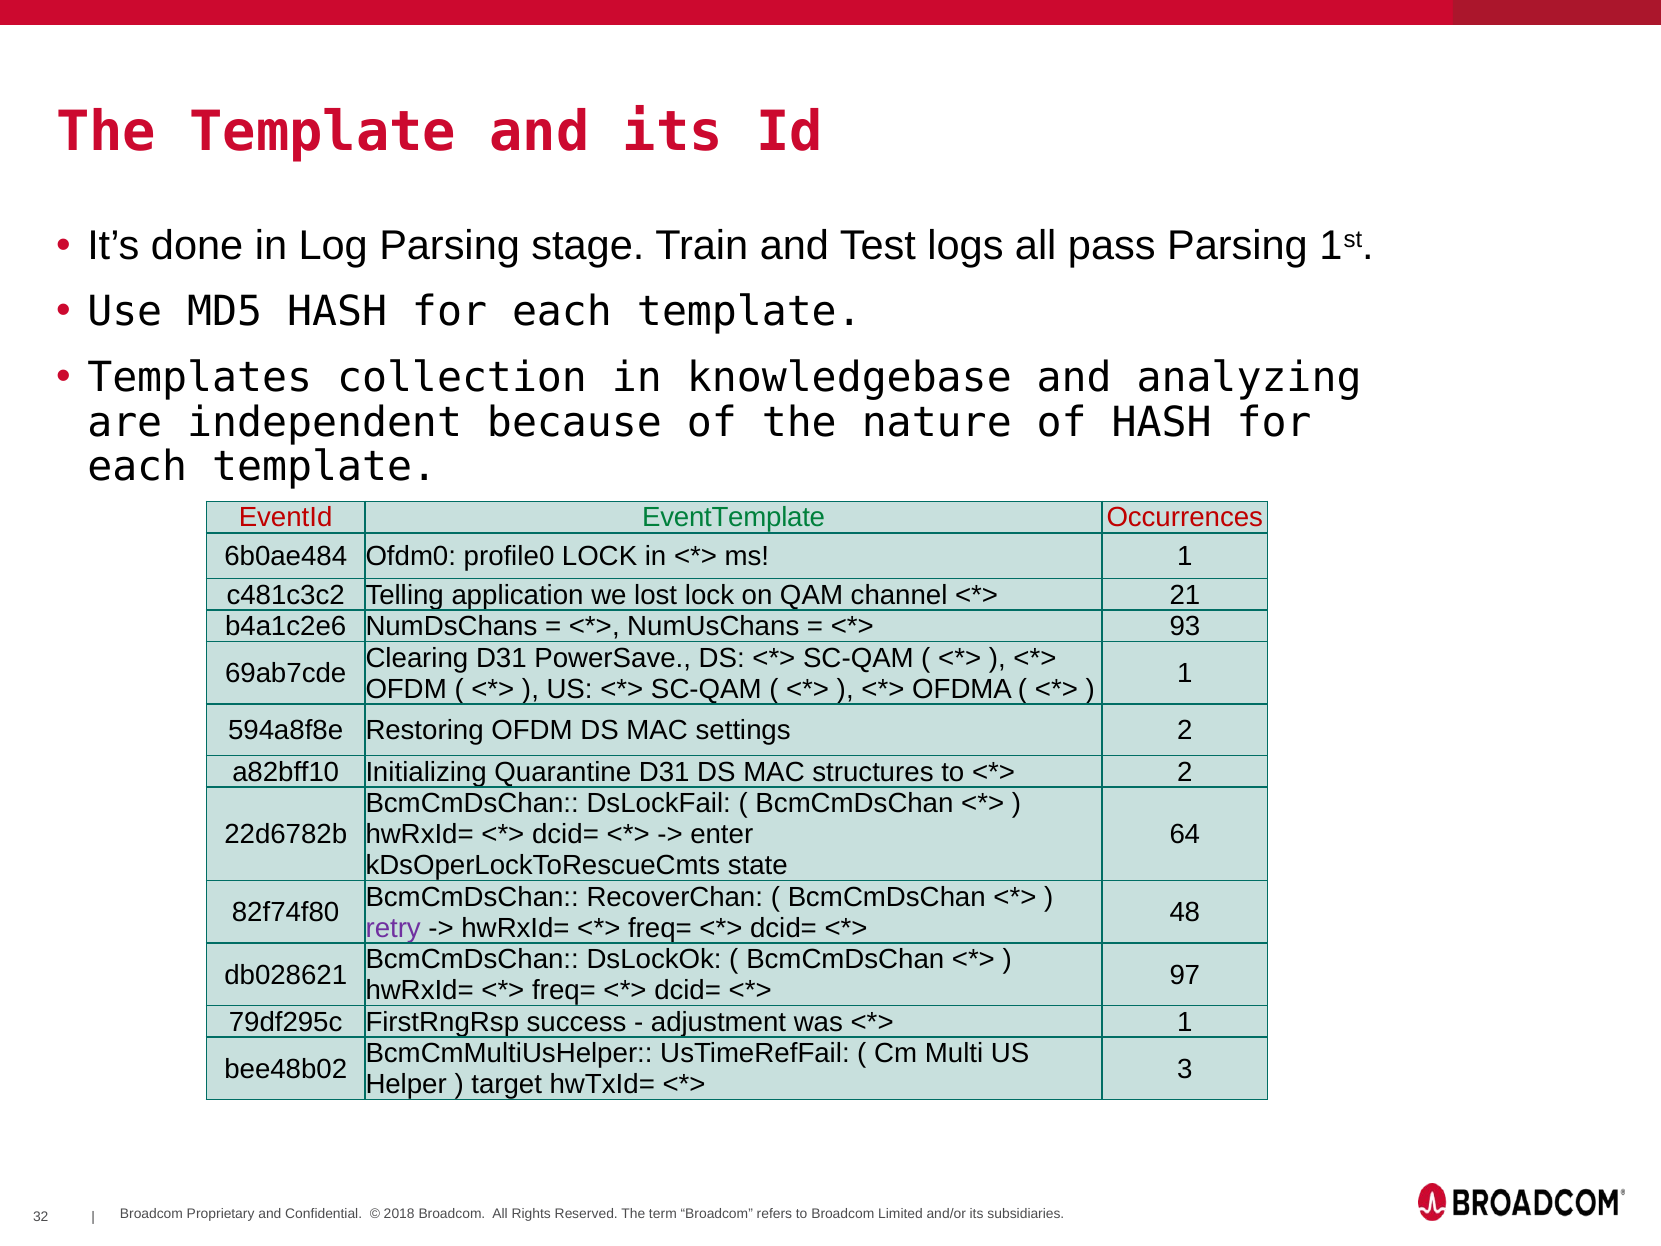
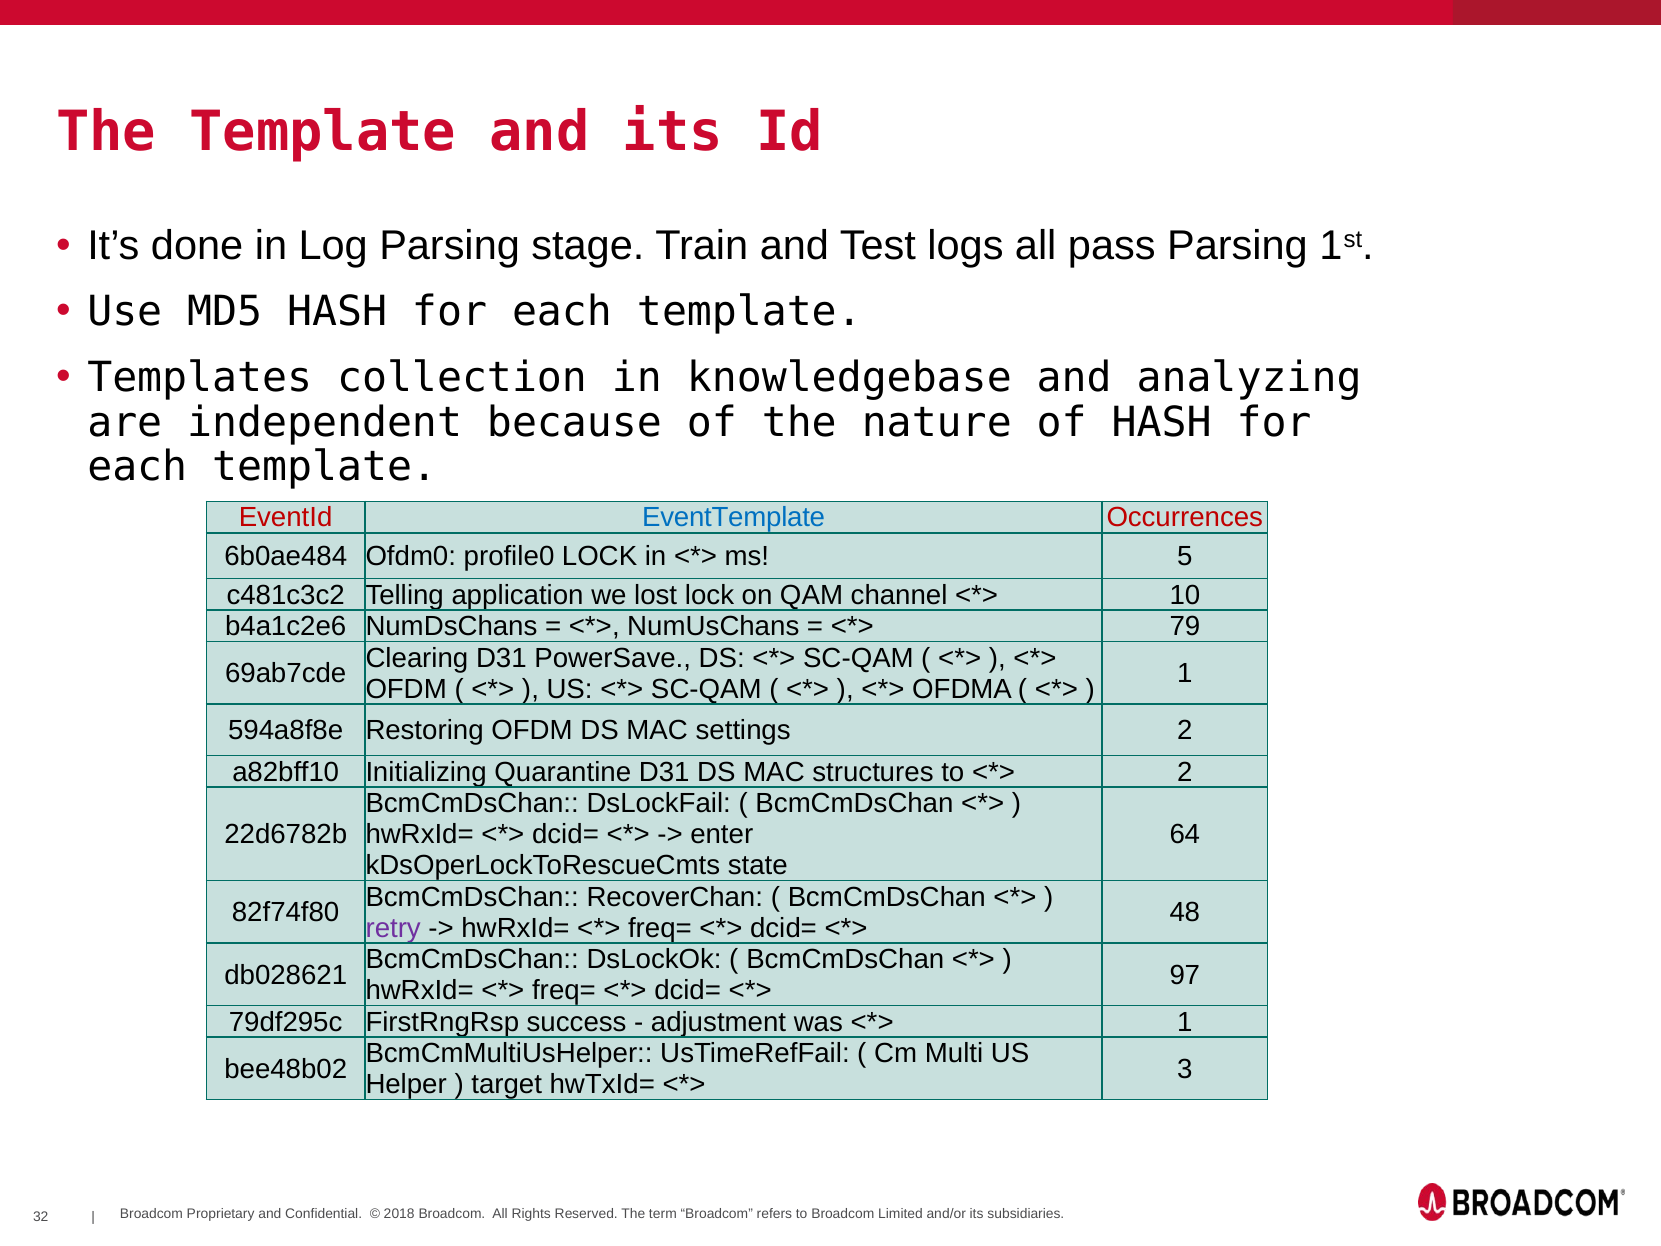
EventTemplate colour: green -> blue (734, 518)
ms 1: 1 -> 5 (1185, 556)
21: 21 -> 10 (1185, 595)
93: 93 -> 79 (1185, 626)
